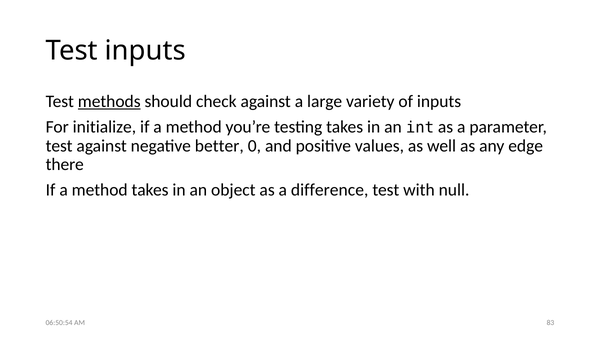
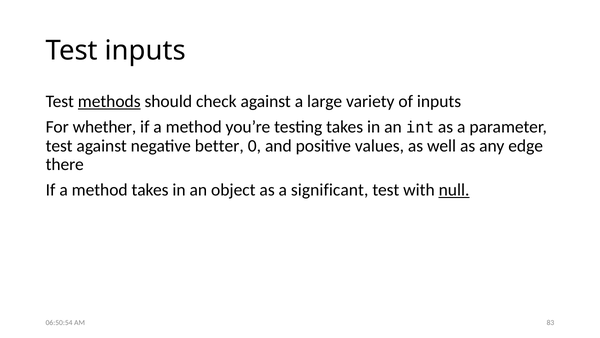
initialize: initialize -> whether (105, 127)
difference: difference -> significant (330, 190)
null underline: none -> present (454, 190)
